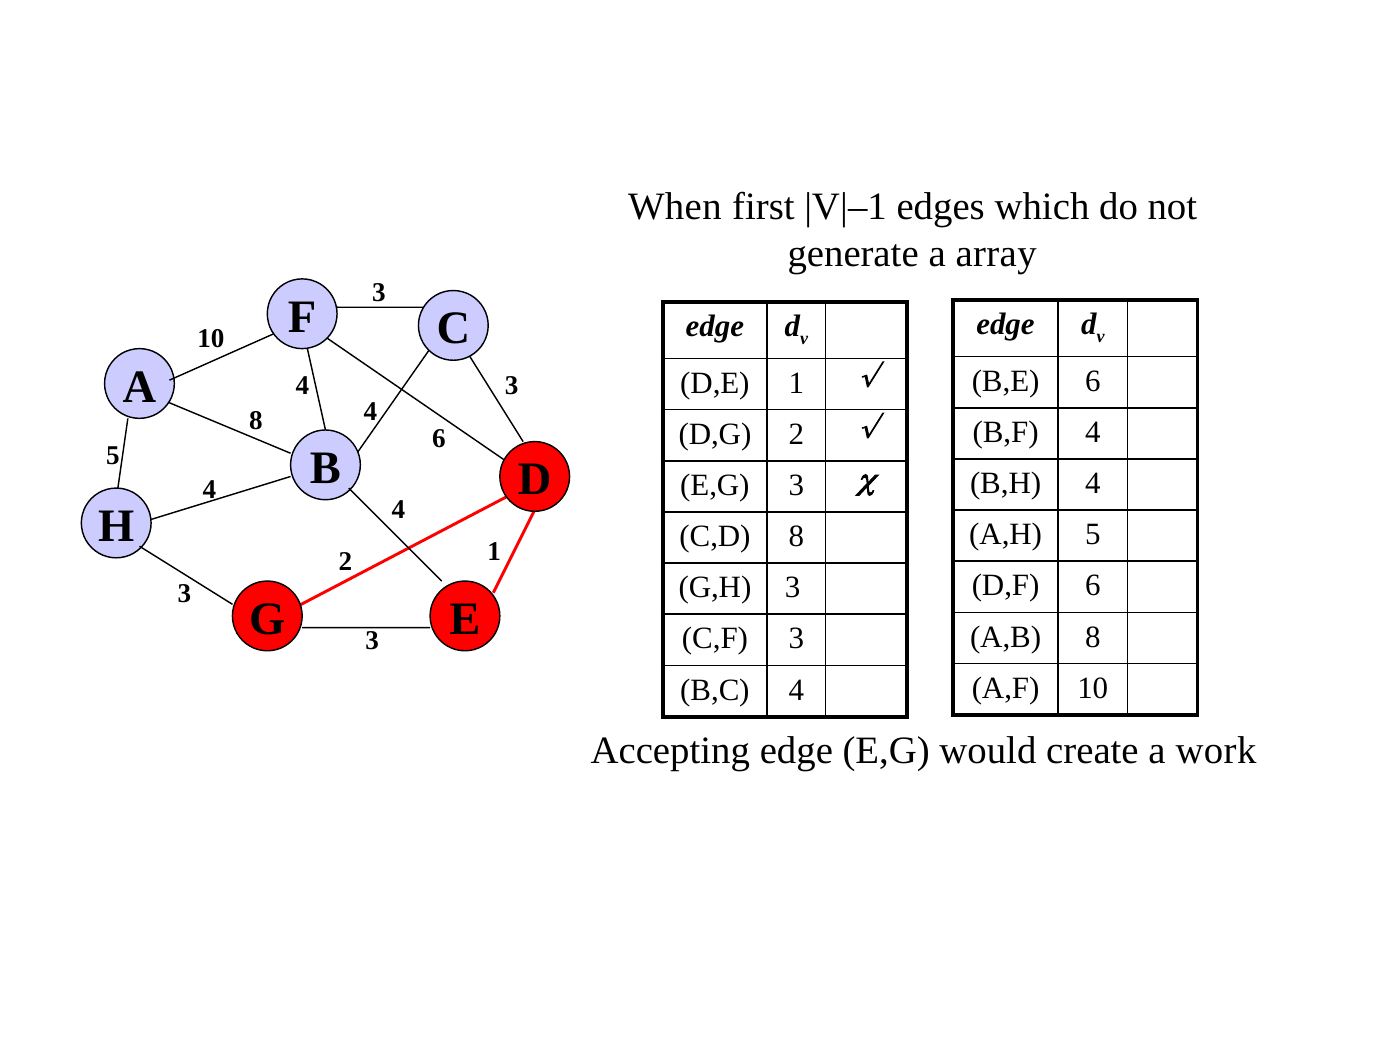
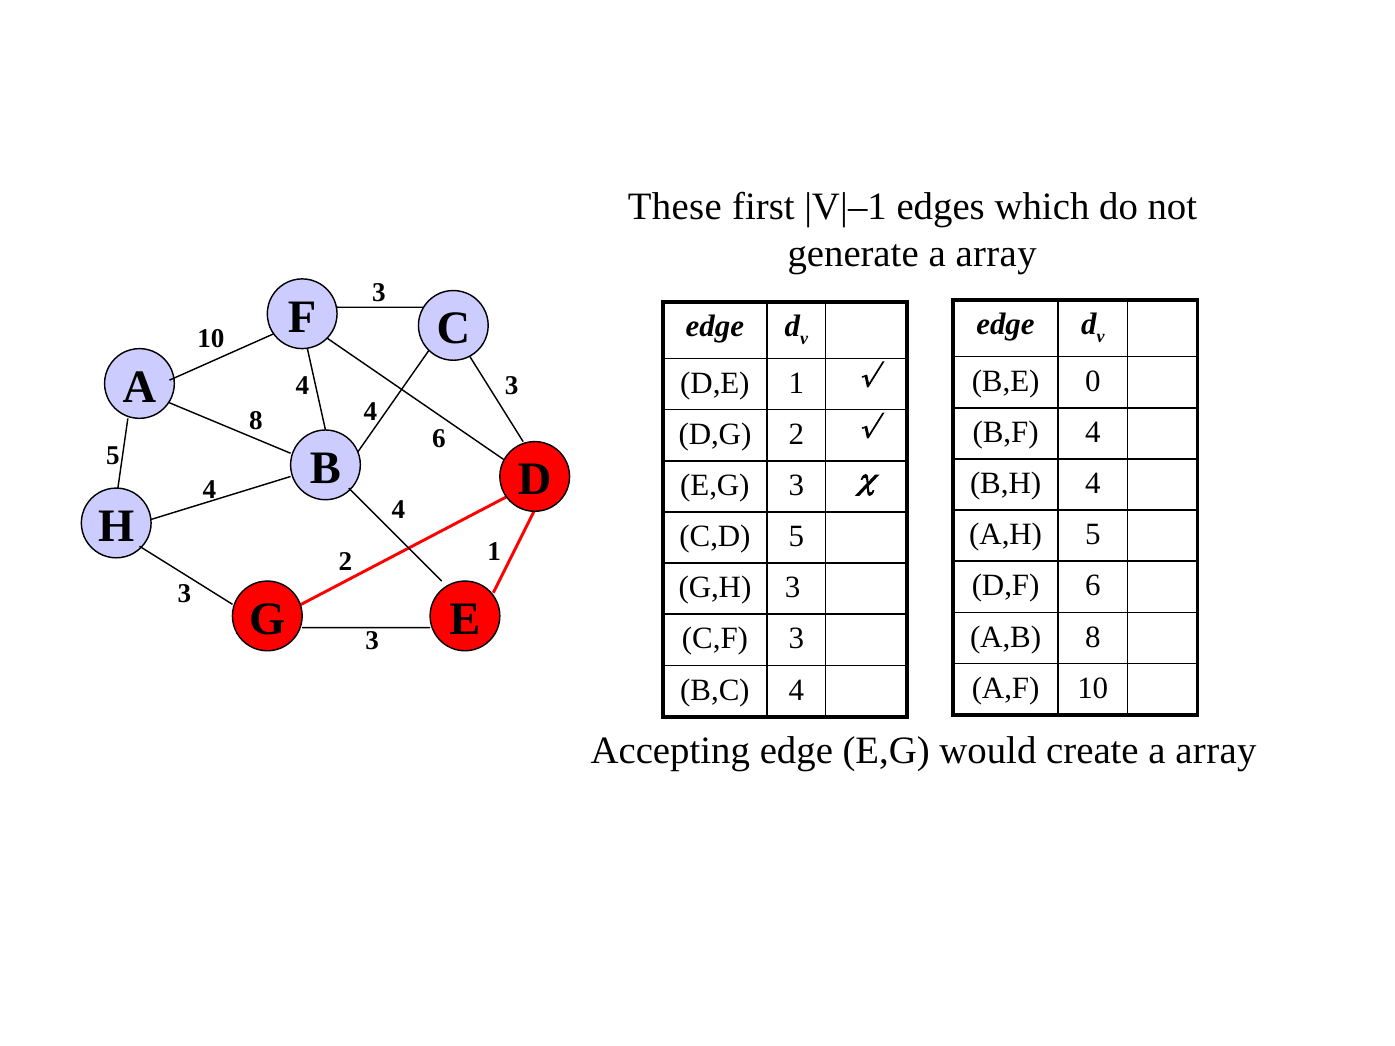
When: When -> These (675, 207)
B,E 6: 6 -> 0 (1093, 381)
C,D 8: 8 -> 5 (796, 537)
create a work: work -> array (1216, 751)
